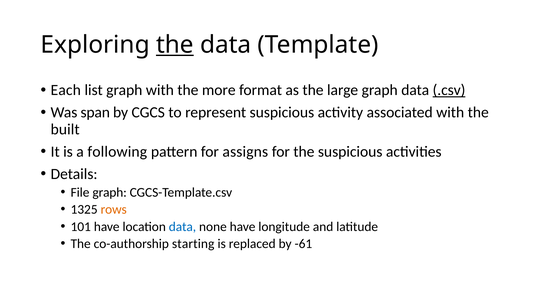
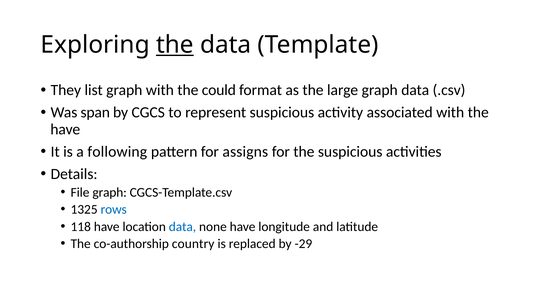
Each: Each -> They (66, 90)
more: more -> could (219, 90)
.csv underline: present -> none (449, 90)
built: built -> have (65, 129)
rows colour: orange -> blue (114, 209)
101: 101 -> 118 (81, 226)
starting: starting -> country (193, 244)
-61: -61 -> -29 (303, 244)
